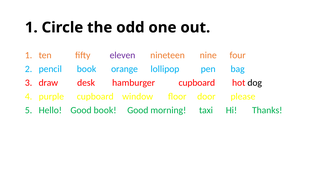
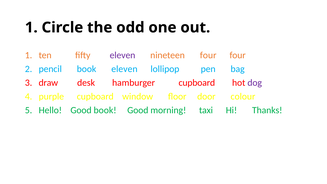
nineteen nine: nine -> four (208, 55)
book orange: orange -> eleven (124, 69)
dog colour: black -> purple (255, 83)
please: please -> colour (243, 96)
